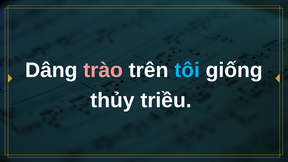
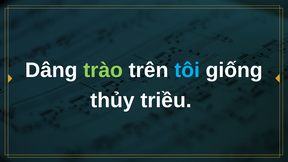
trào colour: pink -> light green (103, 70)
